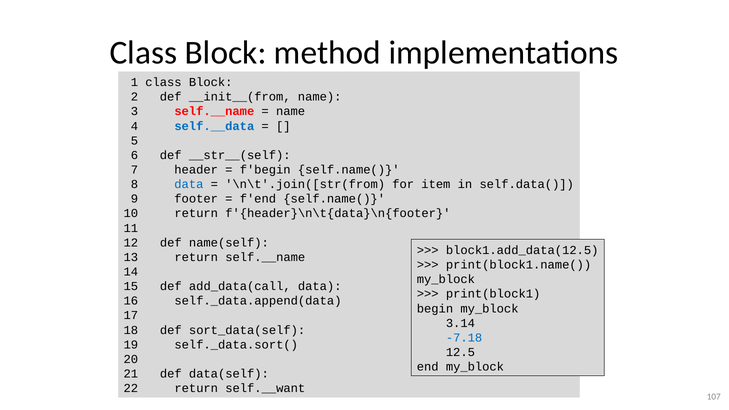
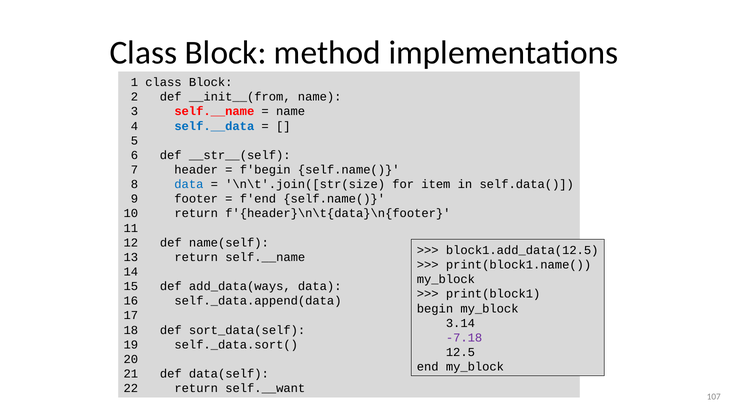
\n\t'.join([str(from: \n\t'.join([str(from -> \n\t'.join([str(size (305, 184)
add_data(call: add_data(call -> add_data(ways (240, 286)
-7.18 colour: blue -> purple (464, 338)
